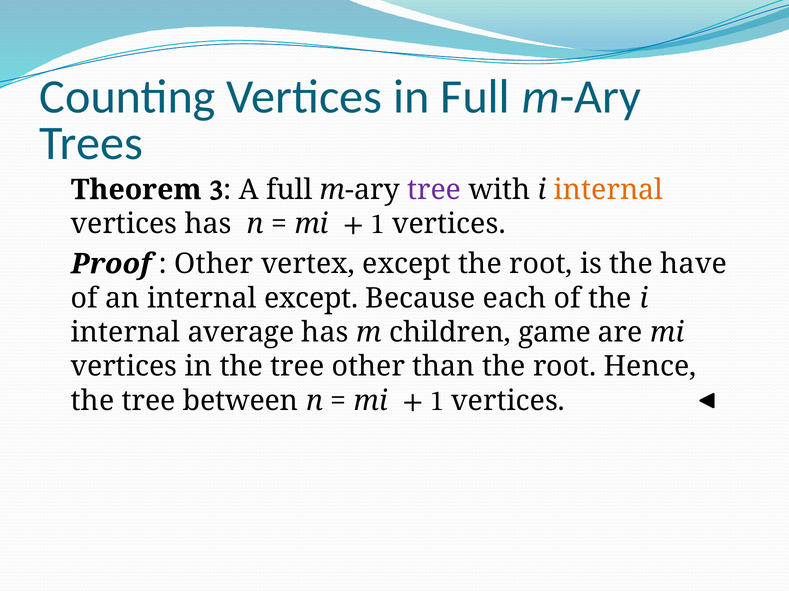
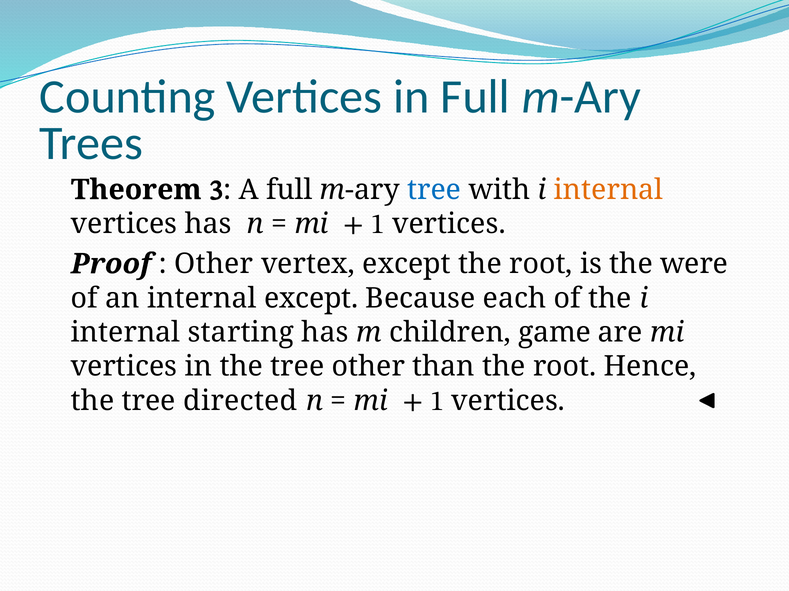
tree colour: purple -> blue (434, 190)
have: have -> were (694, 264)
average: average -> starting (241, 333)
between: between -> directed (240, 401)
